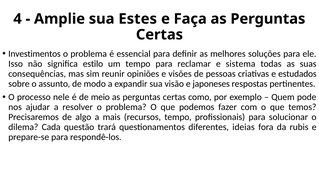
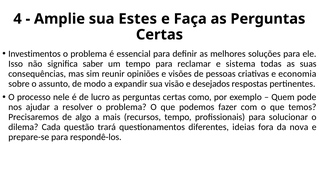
estilo: estilo -> saber (93, 64)
estudados: estudados -> economia (297, 74)
japoneses: japoneses -> desejados (211, 84)
meio: meio -> lucro (100, 97)
rubis: rubis -> nova (299, 127)
